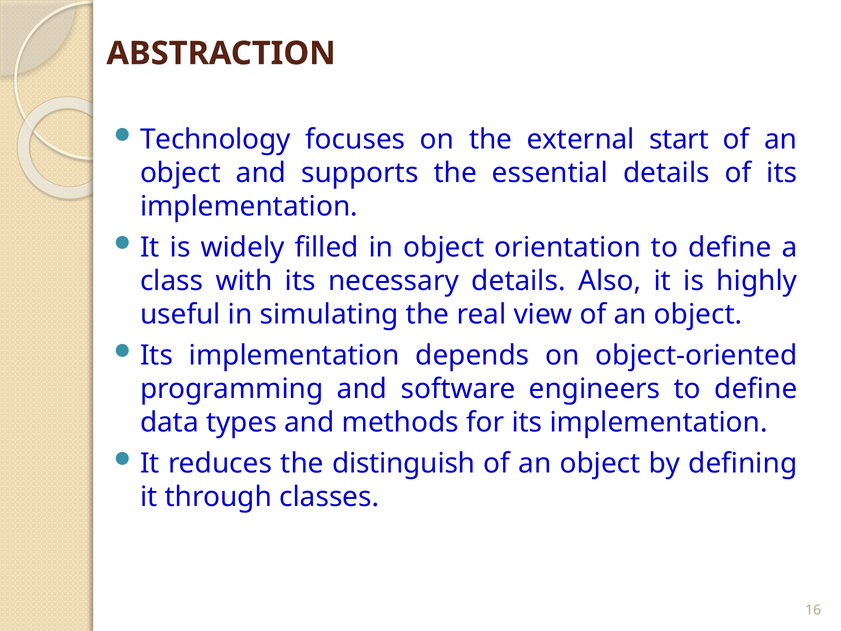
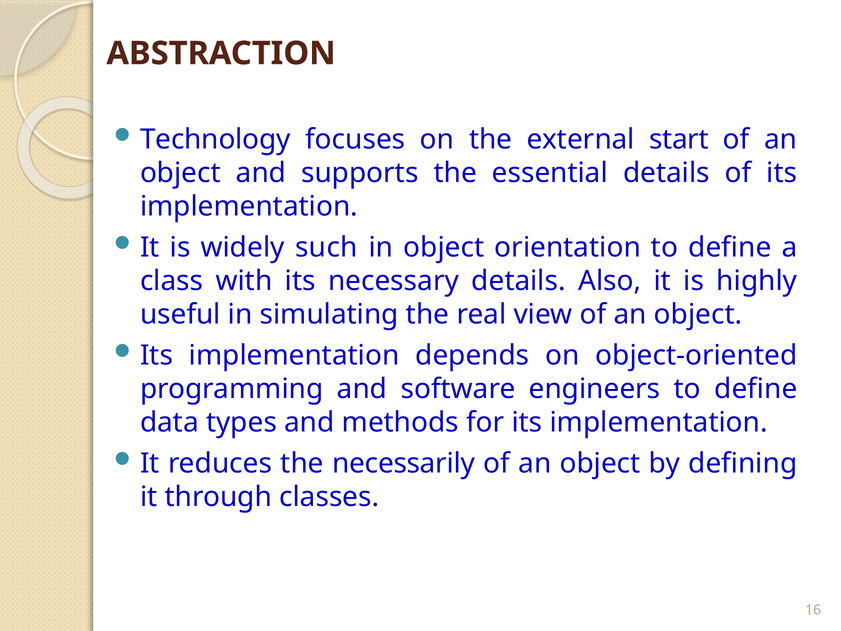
filled: filled -> such (326, 247)
distinguish: distinguish -> necessarily (404, 463)
